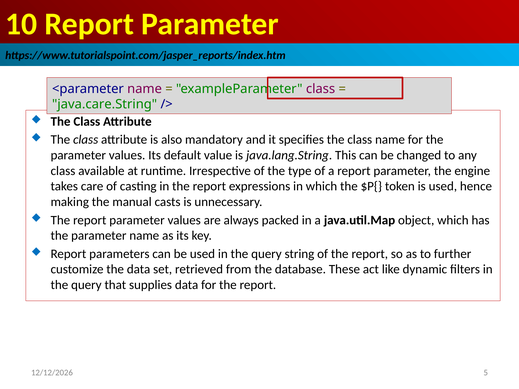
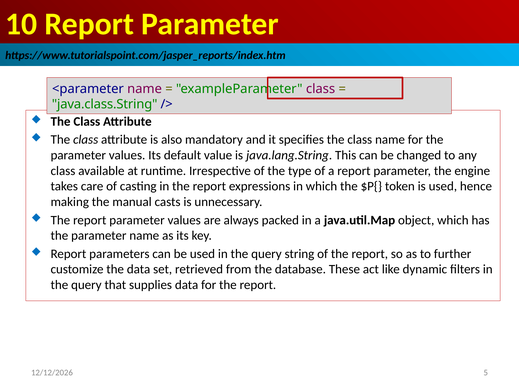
java.care.String: java.care.String -> java.class.String (105, 104)
